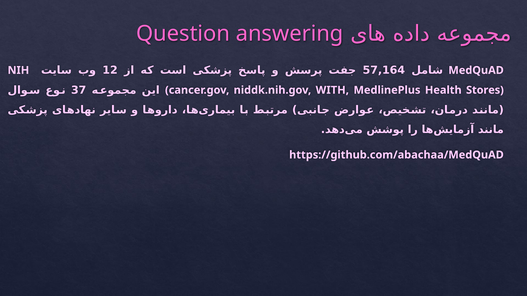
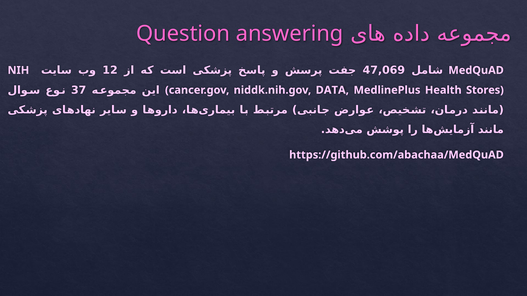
57,164: 57,164 -> 47,069 (384, 70)
WITH: WITH -> DATA (332, 90)
